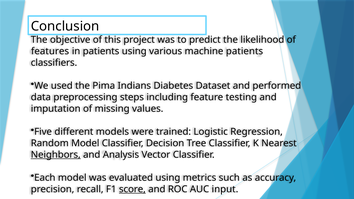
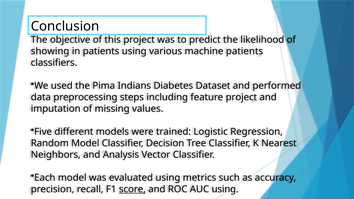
features: features -> showing (50, 51)
feature testing: testing -> project (241, 97)
Neighbors underline: present -> none (56, 155)
AUC input: input -> using (225, 189)
